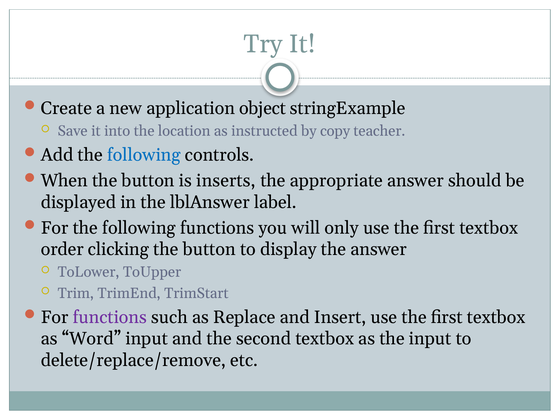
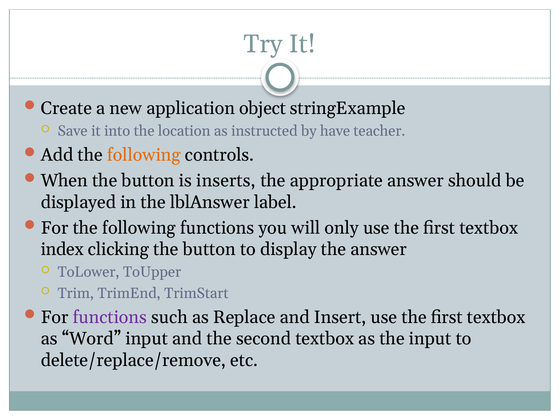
copy: copy -> have (335, 131)
following colour: blue -> orange (144, 155)
order: order -> index (62, 249)
